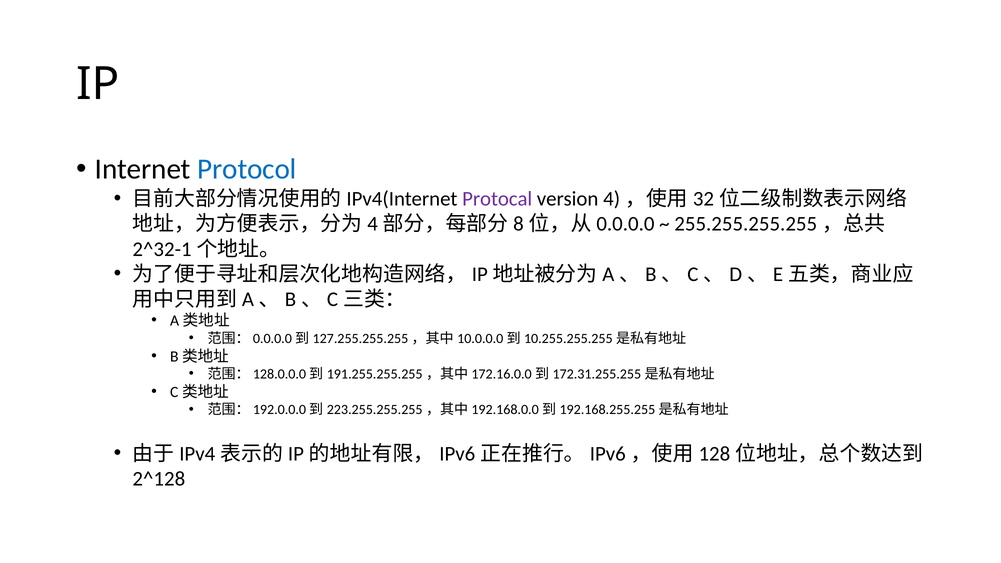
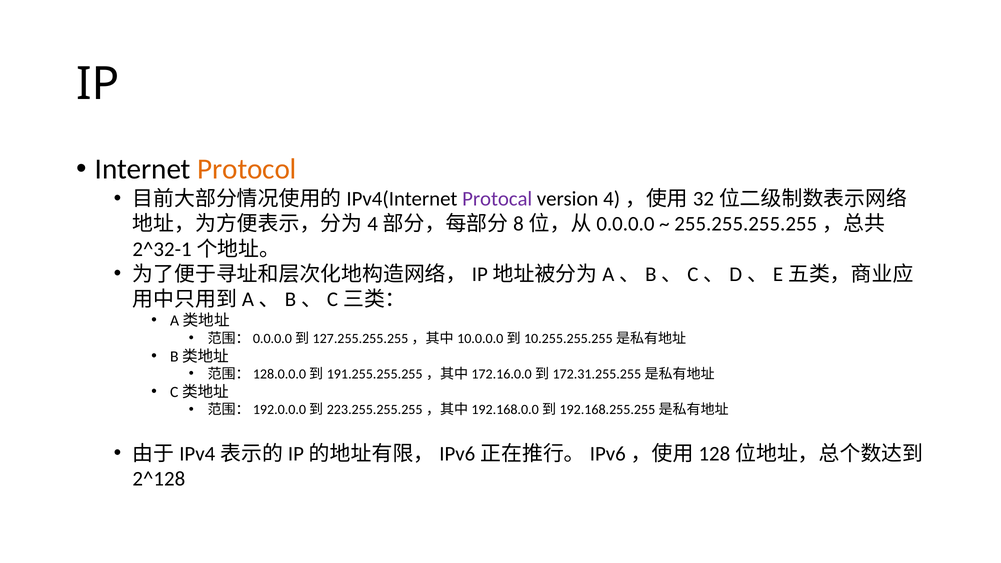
Protocol colour: blue -> orange (247, 169)
